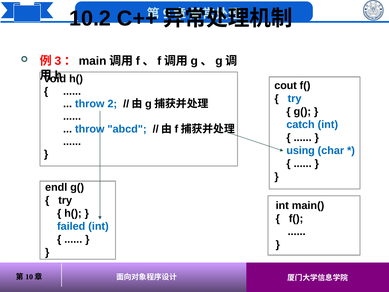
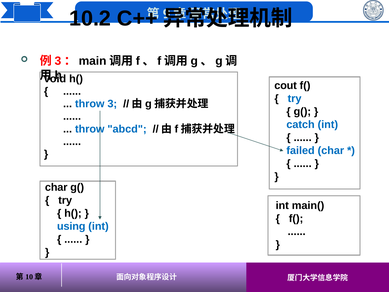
2: 2 -> 3 (112, 104)
using: using -> failed (301, 150)
endl: endl -> char (56, 187)
failed: failed -> using (71, 226)
